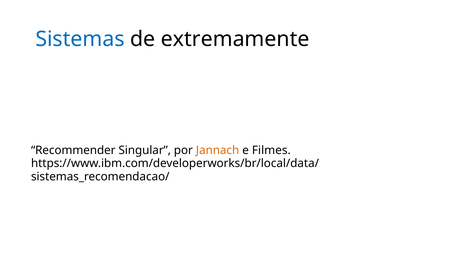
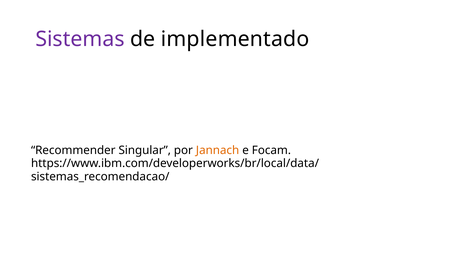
Sistemas colour: blue -> purple (80, 39)
extremamente: extremamente -> implementado (235, 39)
Filmes: Filmes -> Focam (271, 150)
